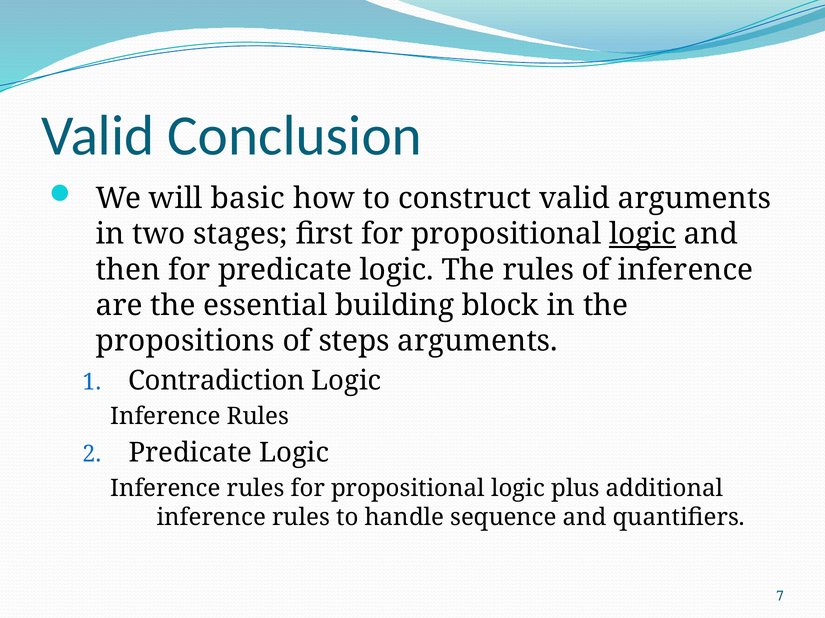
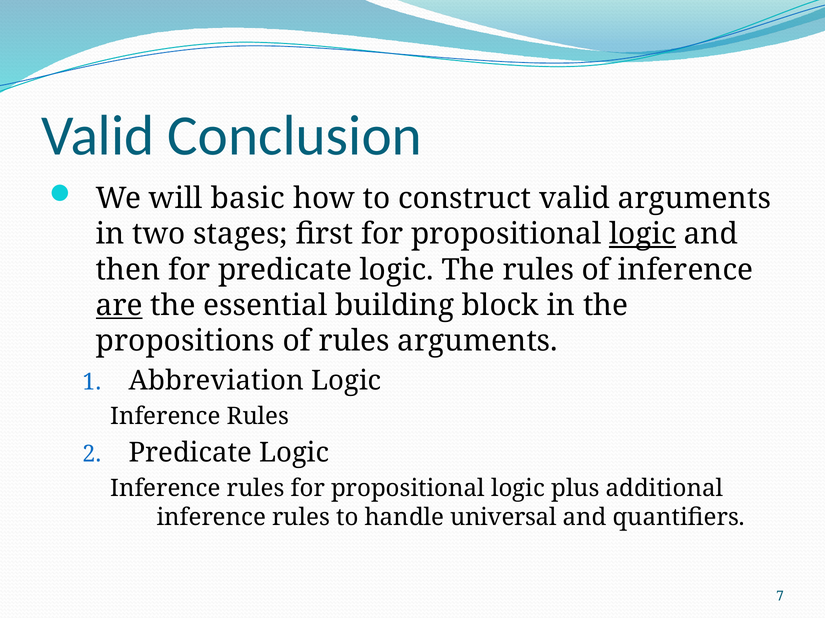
are underline: none -> present (119, 306)
of steps: steps -> rules (354, 342)
Contradiction: Contradiction -> Abbreviation (216, 381)
sequence: sequence -> universal (503, 518)
